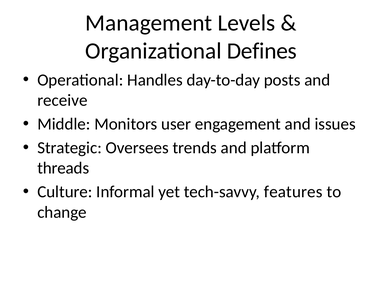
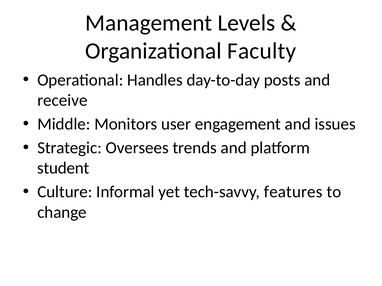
Defines: Defines -> Faculty (262, 51)
threads: threads -> student (63, 168)
